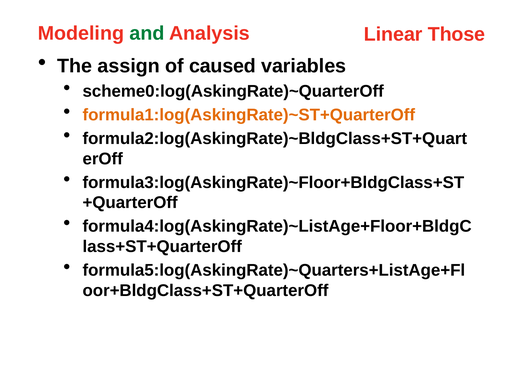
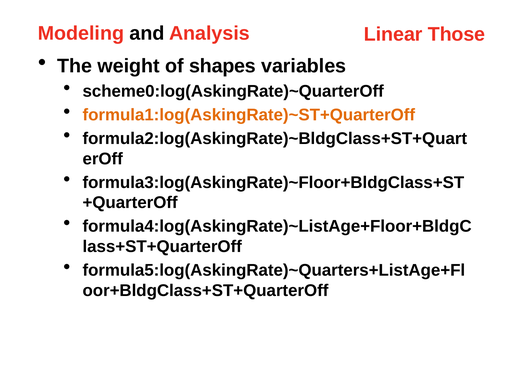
and colour: green -> black (147, 33)
assign: assign -> weight (129, 66)
caused: caused -> shapes (223, 66)
